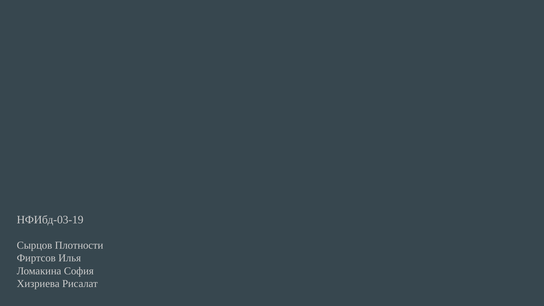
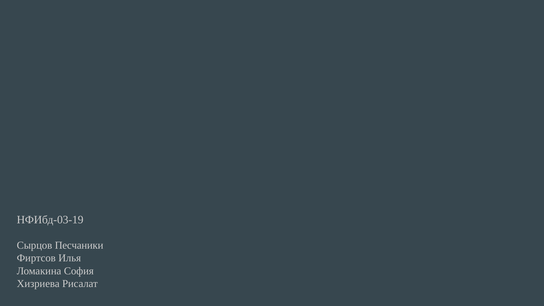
Плотности: Плотности -> Песчаники (79, 245)
